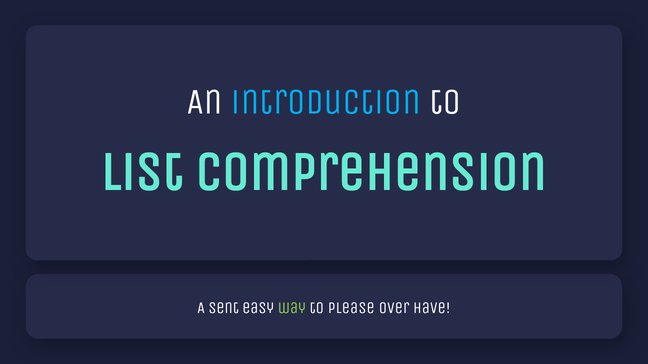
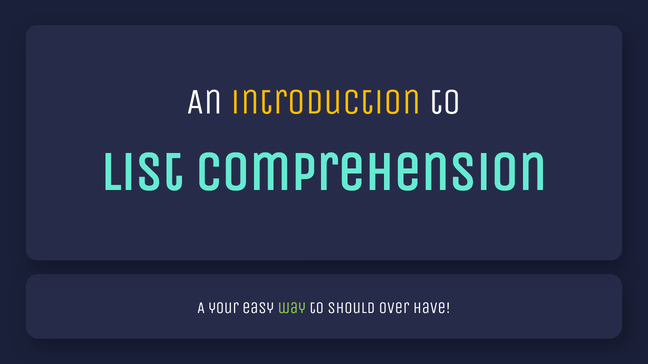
introduction colour: light blue -> yellow (326, 102)
sent: sent -> your (224, 309)
please: please -> should (351, 309)
